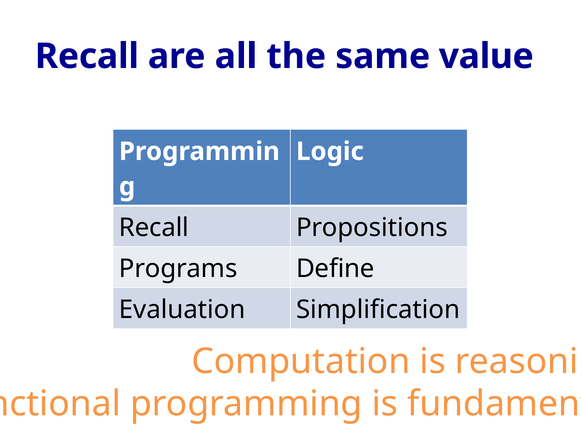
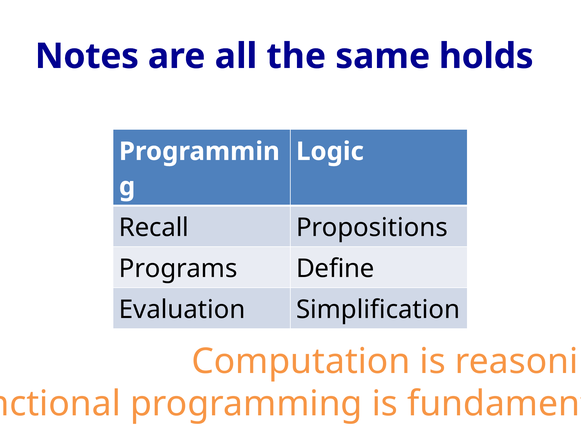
Recall: Recall -> Notes (87, 56)
value: value -> holds (486, 56)
